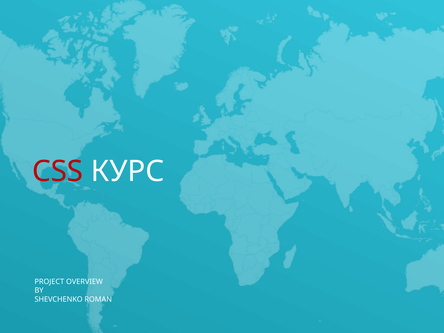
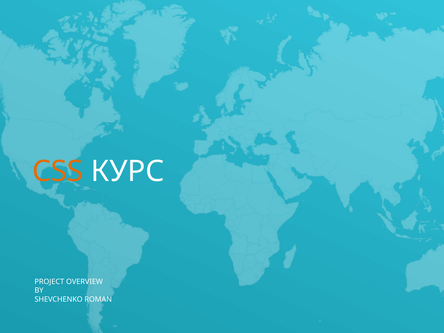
CSS colour: red -> orange (58, 171)
